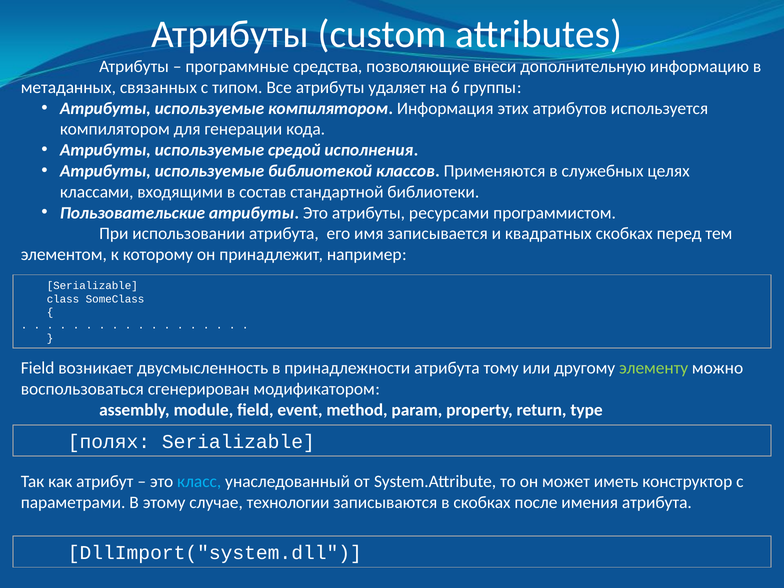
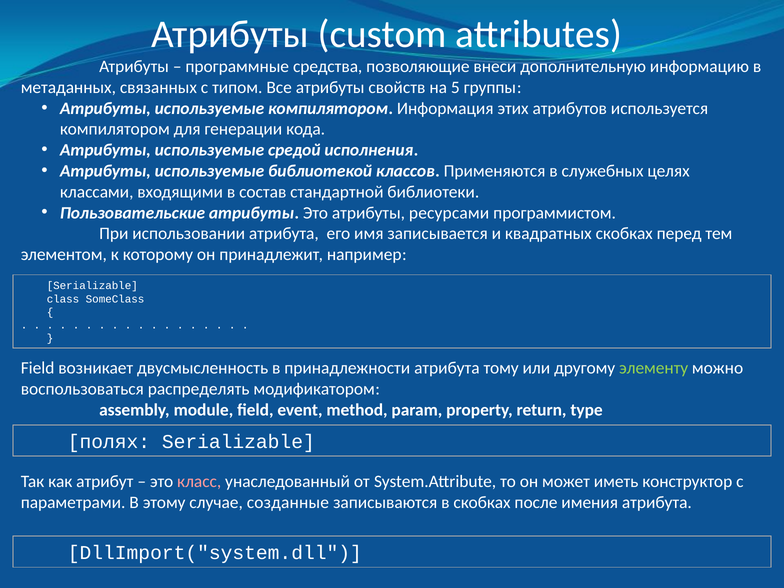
удаляет: удаляет -> свойств (397, 87)
6: 6 -> 5 (455, 87)
сгенерирован: сгенерирован -> распределять (199, 389)
класс colour: light blue -> pink (199, 482)
технологии: технологии -> созданные (288, 503)
